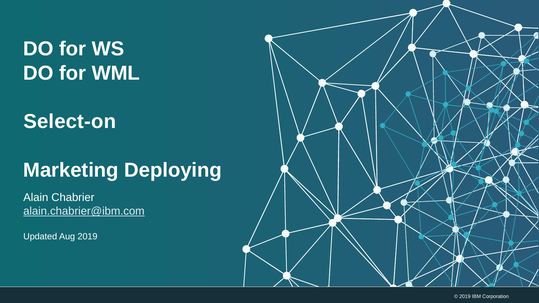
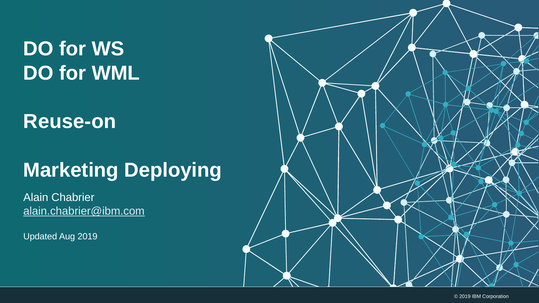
Select-on: Select-on -> Reuse-on (70, 122)
